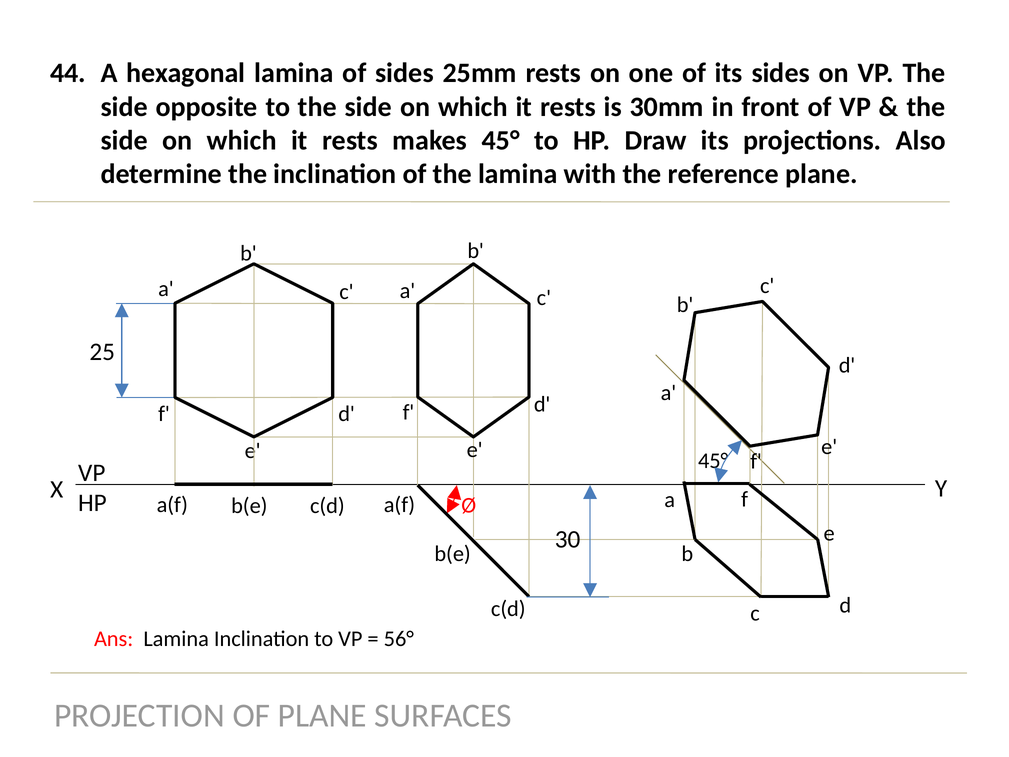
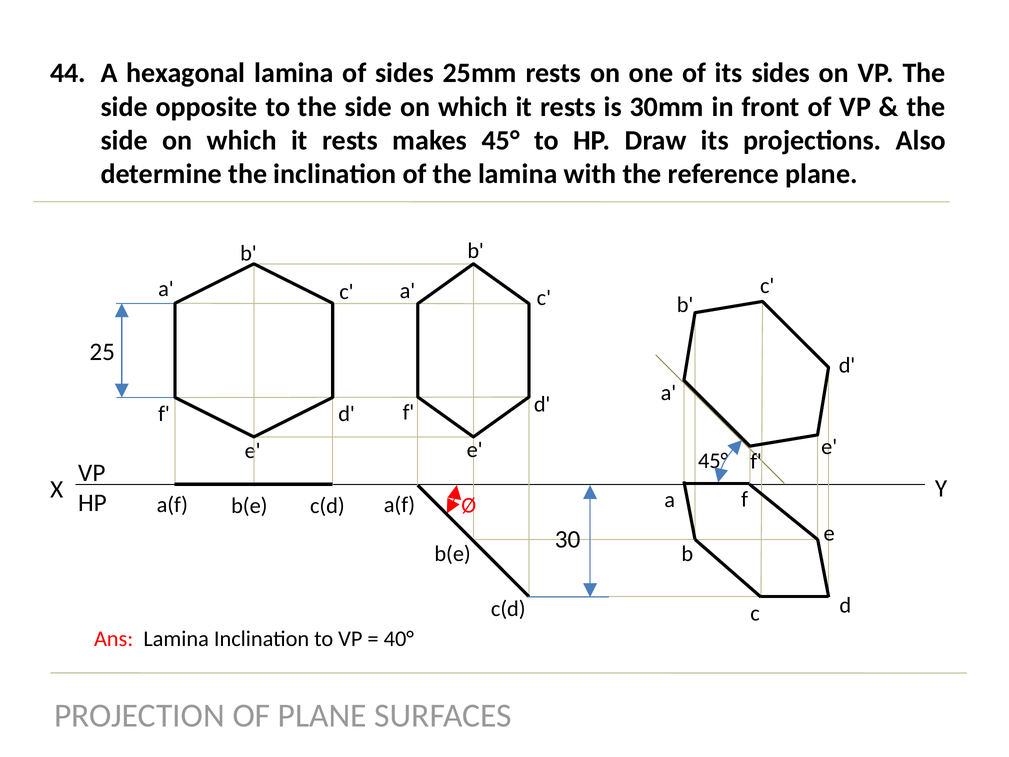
56°: 56° -> 40° (399, 639)
